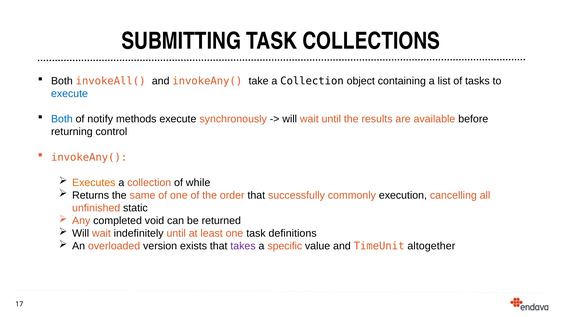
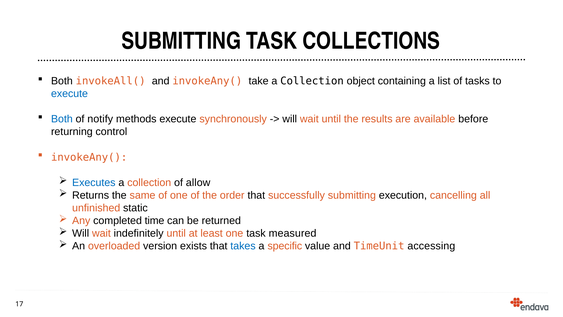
Executes colour: orange -> blue (94, 182)
while: while -> allow (198, 182)
successfully commonly: commonly -> submitting (352, 195)
void: void -> time (155, 220)
definitions: definitions -> measured (293, 233)
takes colour: purple -> blue (243, 246)
altogether: altogether -> accessing (431, 246)
